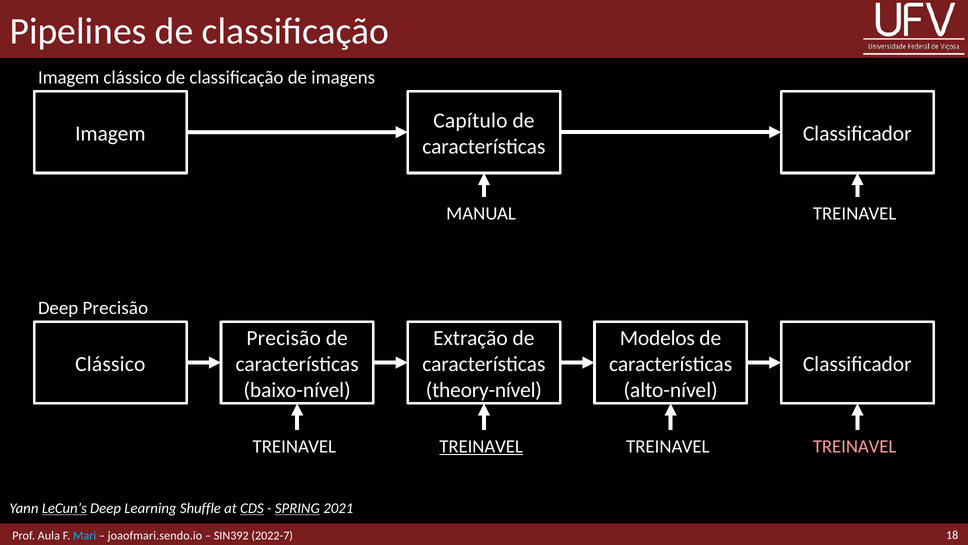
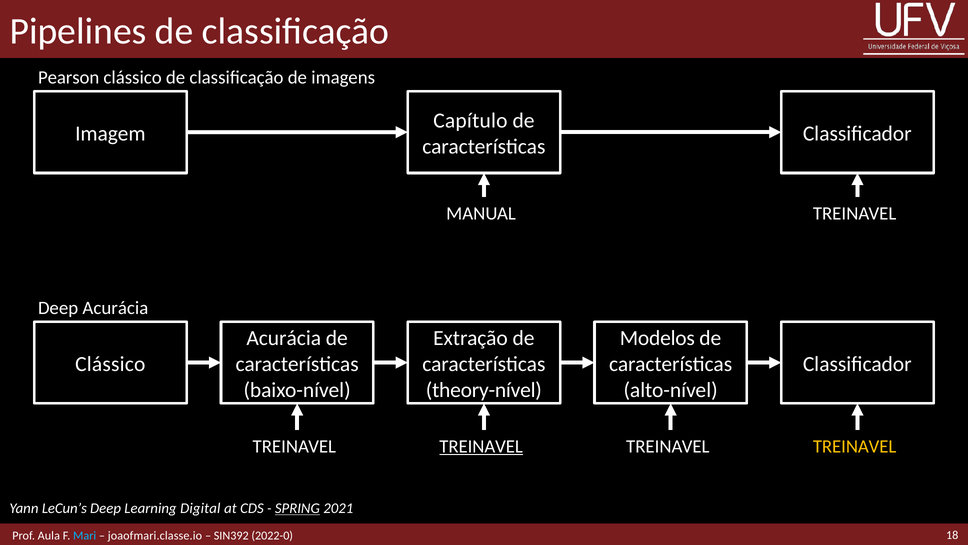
Imagem: Imagem -> Pearson (69, 77)
Deep Precisão: Precisão -> Acurácia (115, 308)
Precisão: Precisão -> Acurácia (284, 338)
TREINAVEL colour: pink -> yellow (855, 446)
LeCun’s underline: present -> none (64, 508)
Shuffle: Shuffle -> Digital (200, 508)
CDS underline: present -> none (252, 508)
joaofmari.sendo.io: joaofmari.sendo.io -> joaofmari.classe.io (155, 535)
2022-7: 2022-7 -> 2022-0 (272, 535)
